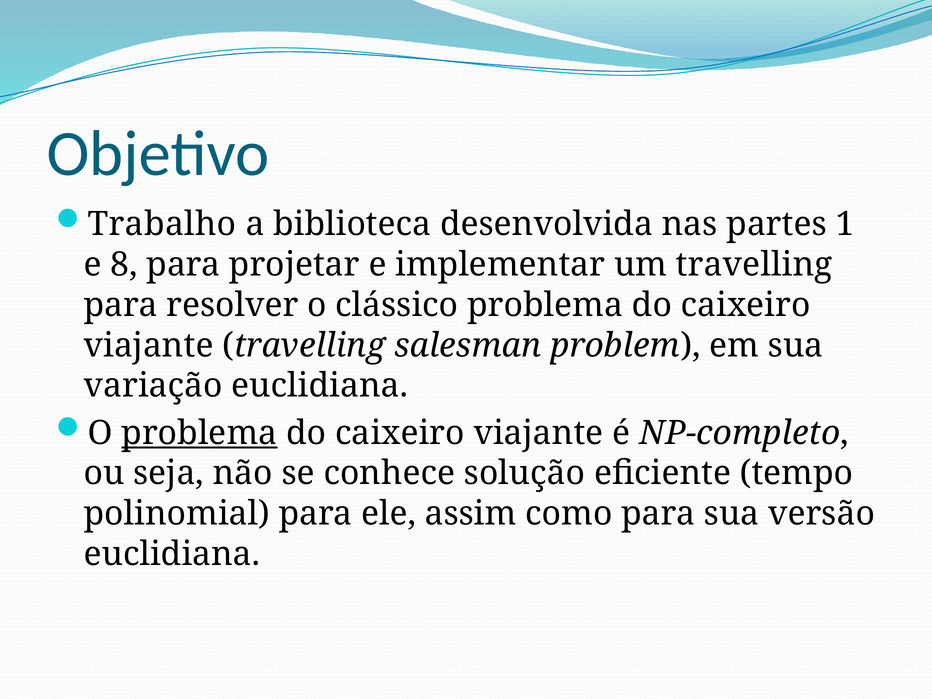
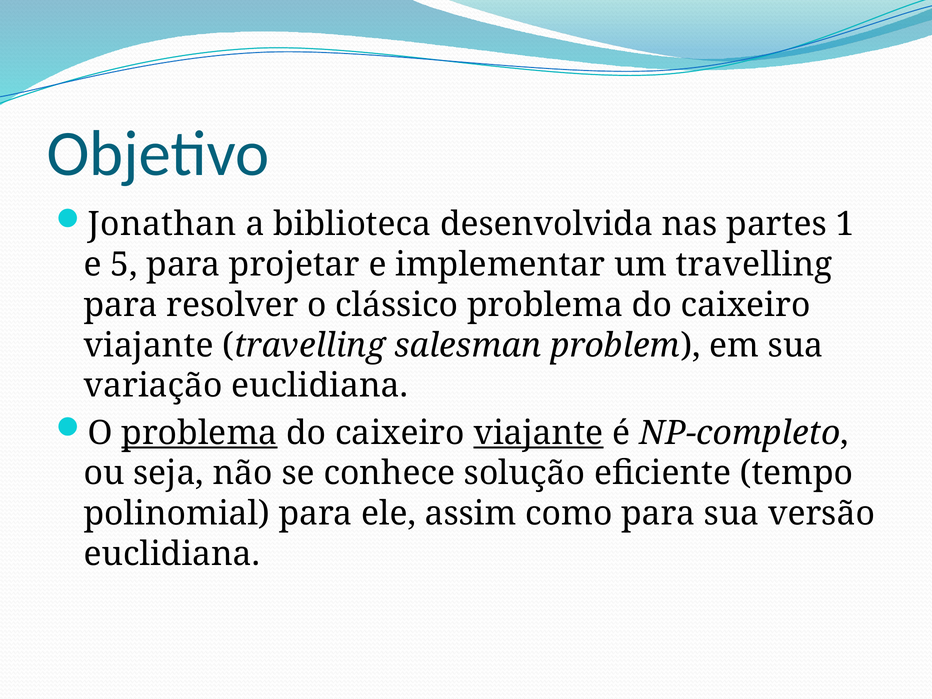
Trabalho: Trabalho -> Jonathan (162, 224)
8: 8 -> 5 (124, 265)
viajante underline: none -> present (538, 433)
